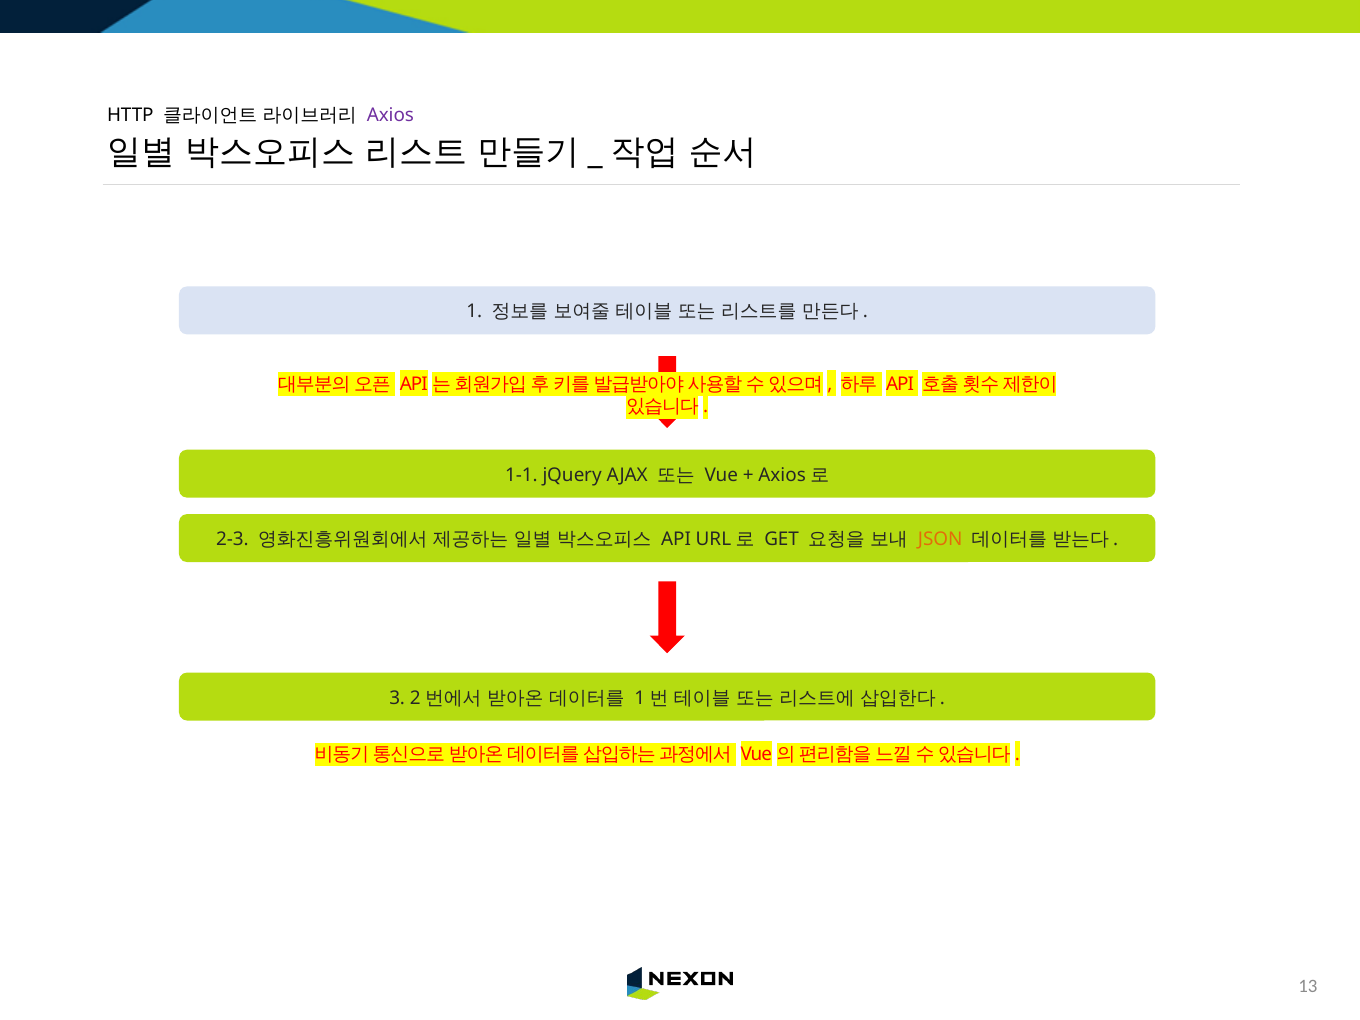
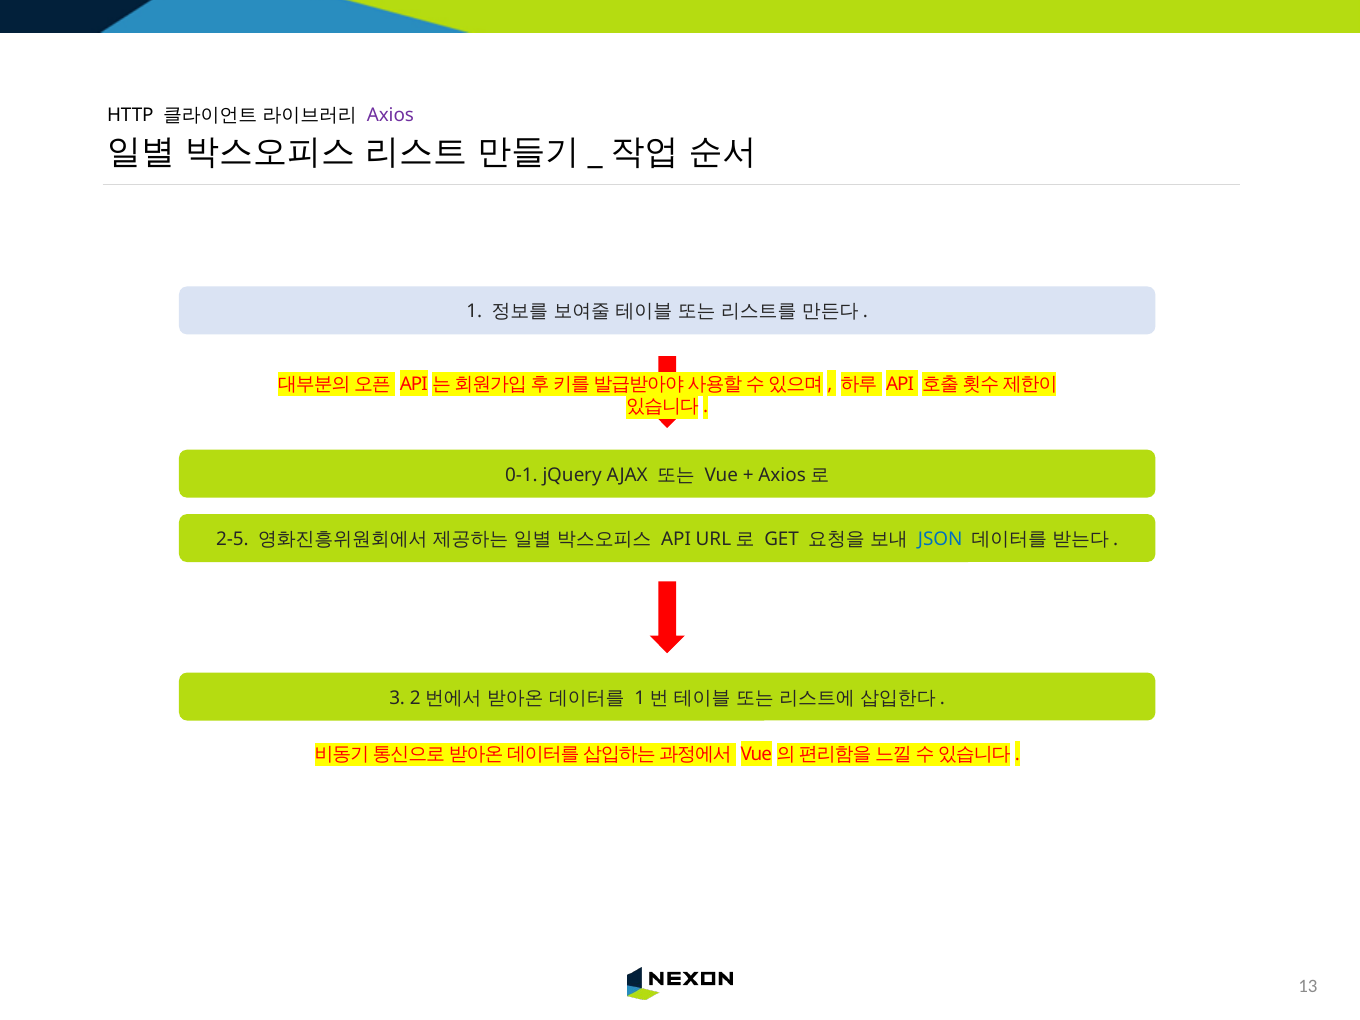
1-1: 1-1 -> 0-1 (521, 475)
2-3: 2-3 -> 2-5 (232, 539)
JSON colour: orange -> blue (940, 539)
